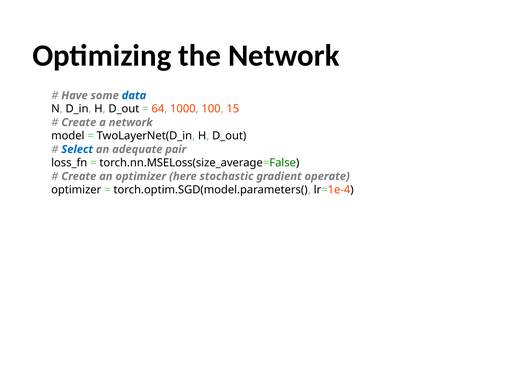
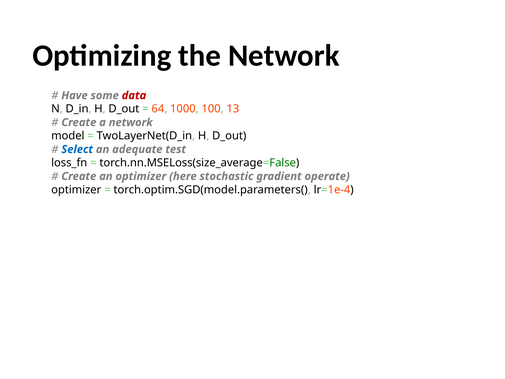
data colour: blue -> red (134, 95)
15: 15 -> 13 (233, 109)
pair: pair -> test (176, 149)
